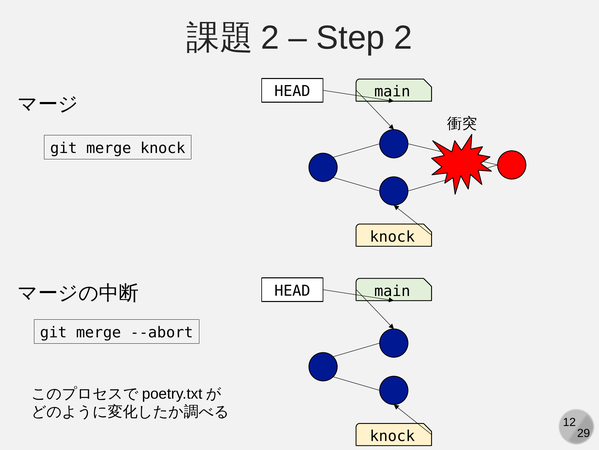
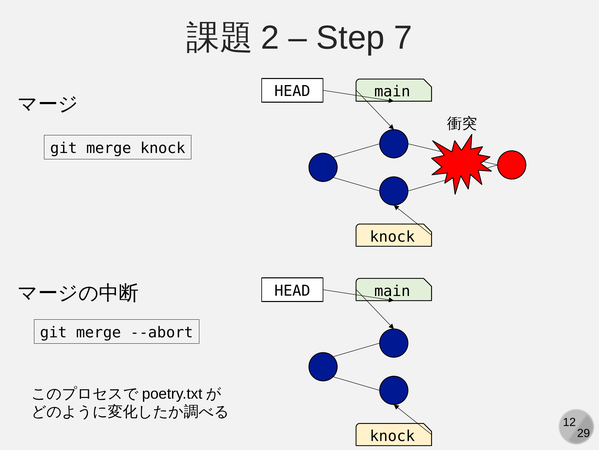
Step 2: 2 -> 7 (403, 38)
